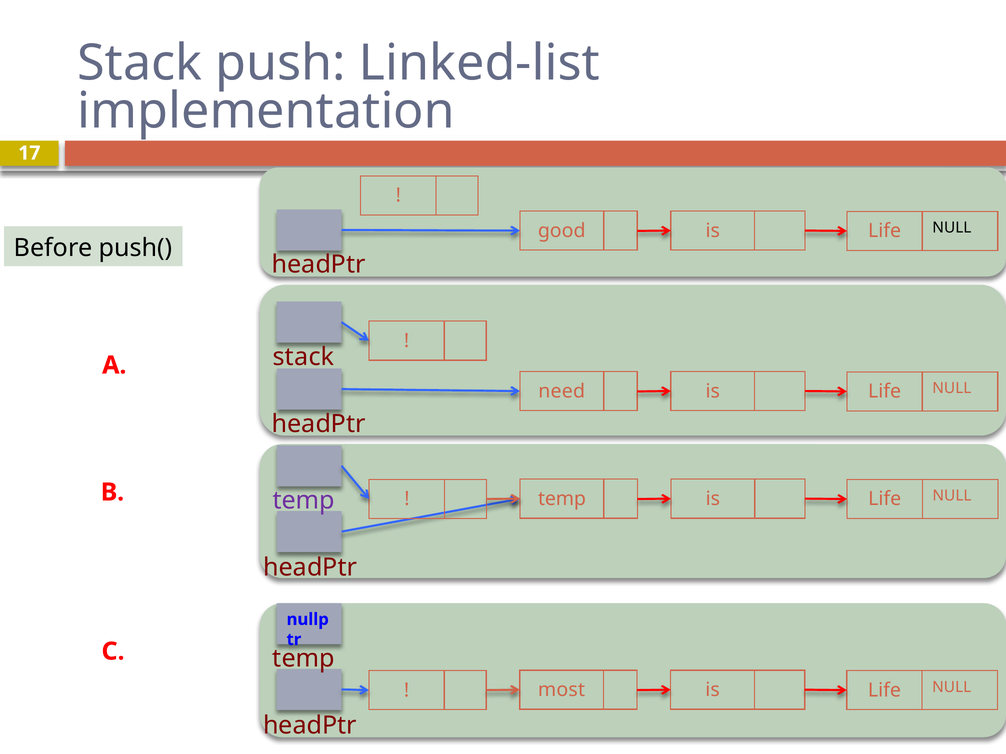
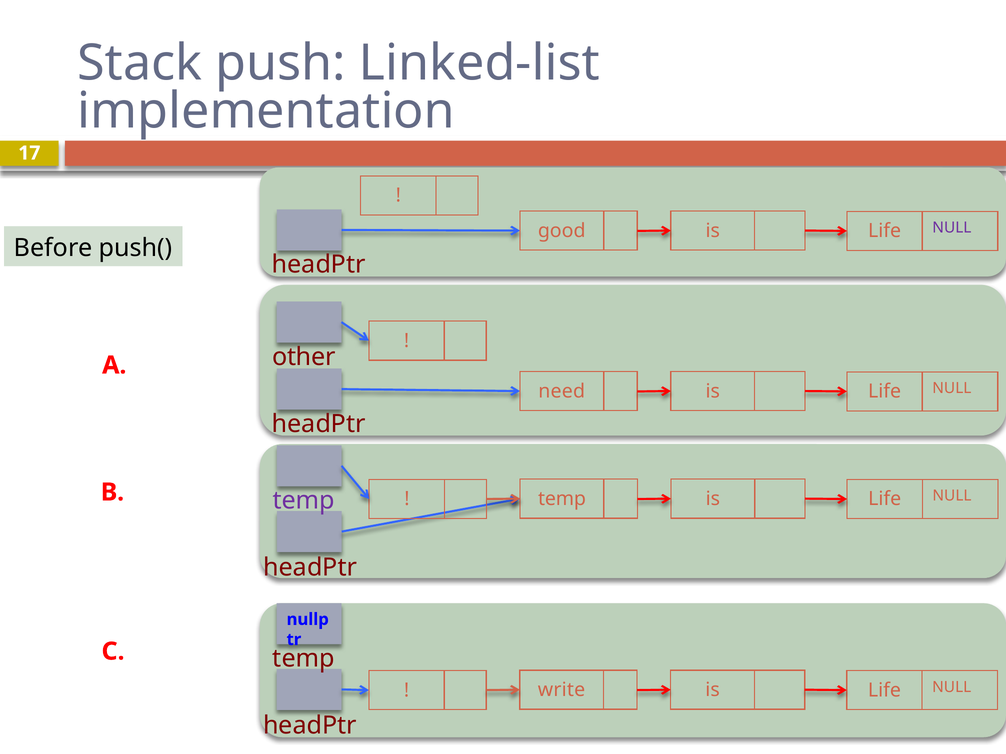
NULL colour: black -> purple (952, 228)
stack: stack -> other (304, 357)
most: most -> write (562, 690)
